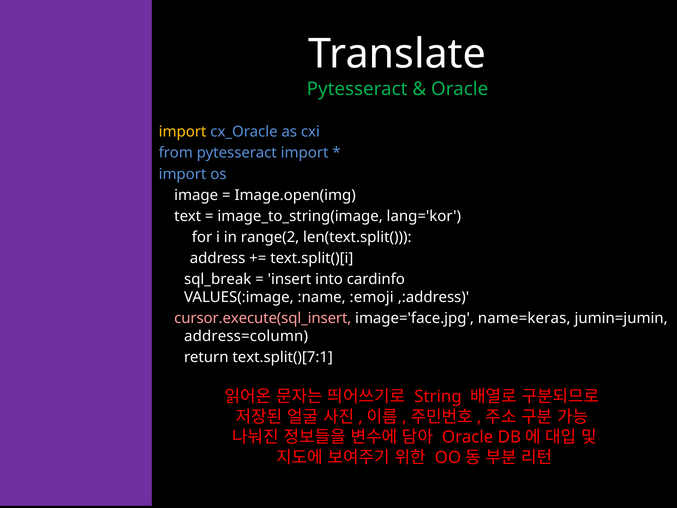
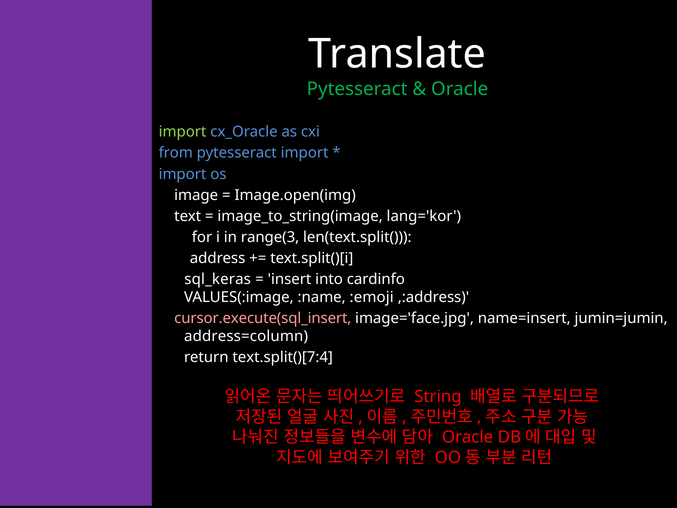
import colour: yellow -> light green (183, 132)
range(2: range(2 -> range(3 (270, 237)
sql_break: sql_break -> sql_keras (218, 279)
name=keras: name=keras -> name=insert (524, 318)
text.split()[7:1: text.split()[7:1 -> text.split()[7:4 (283, 357)
